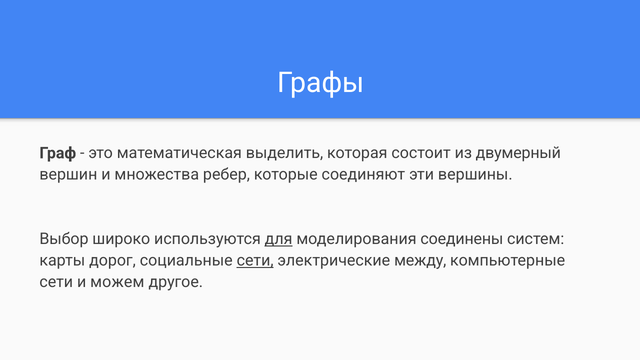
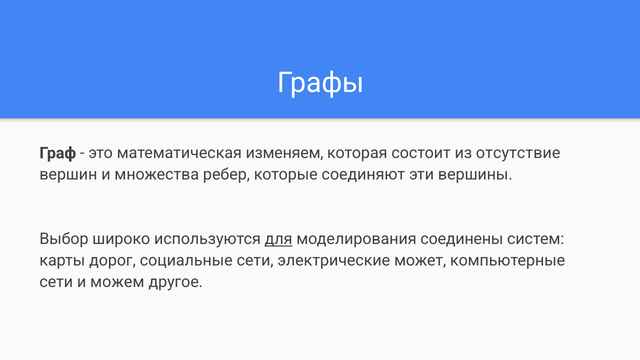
выделить: выделить -> изменяем (285, 153)
двумерный: двумерный -> отсутствие (518, 153)
сети underline: present -> none (255, 261)
между: между -> может (420, 261)
